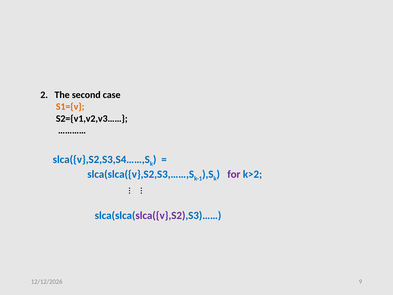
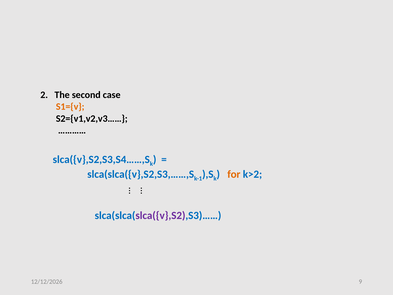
for colour: purple -> orange (234, 174)
